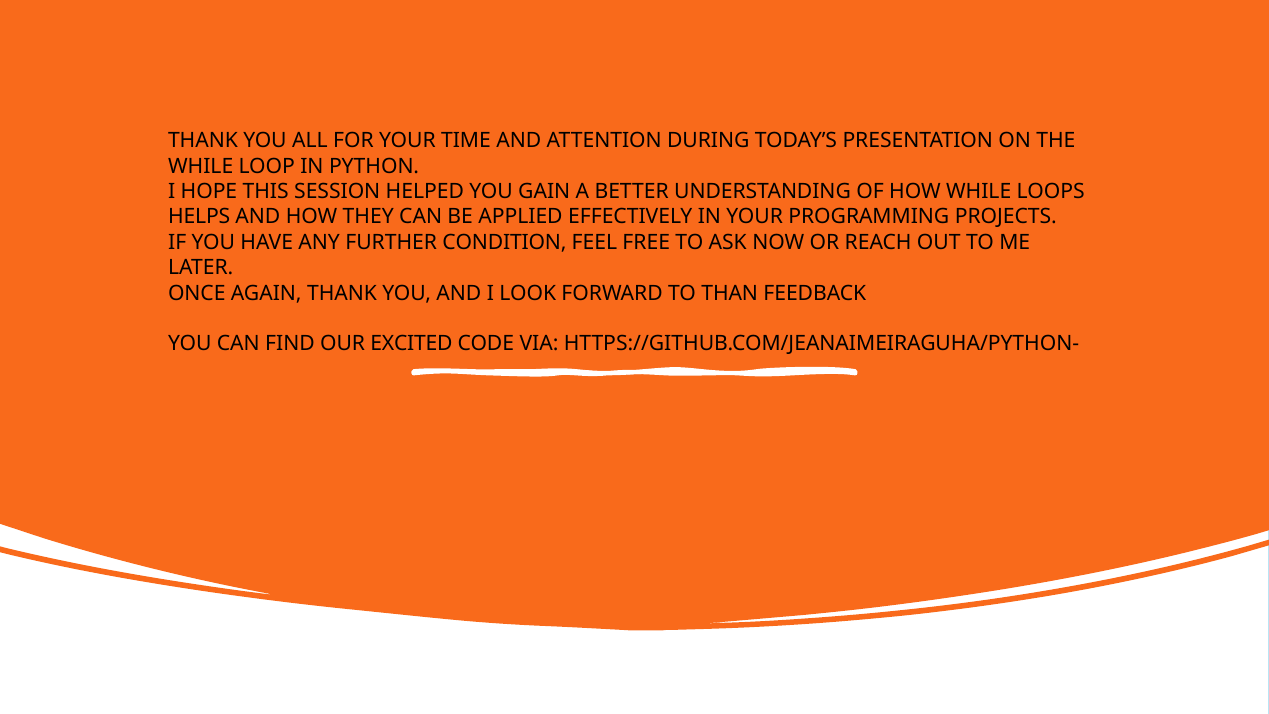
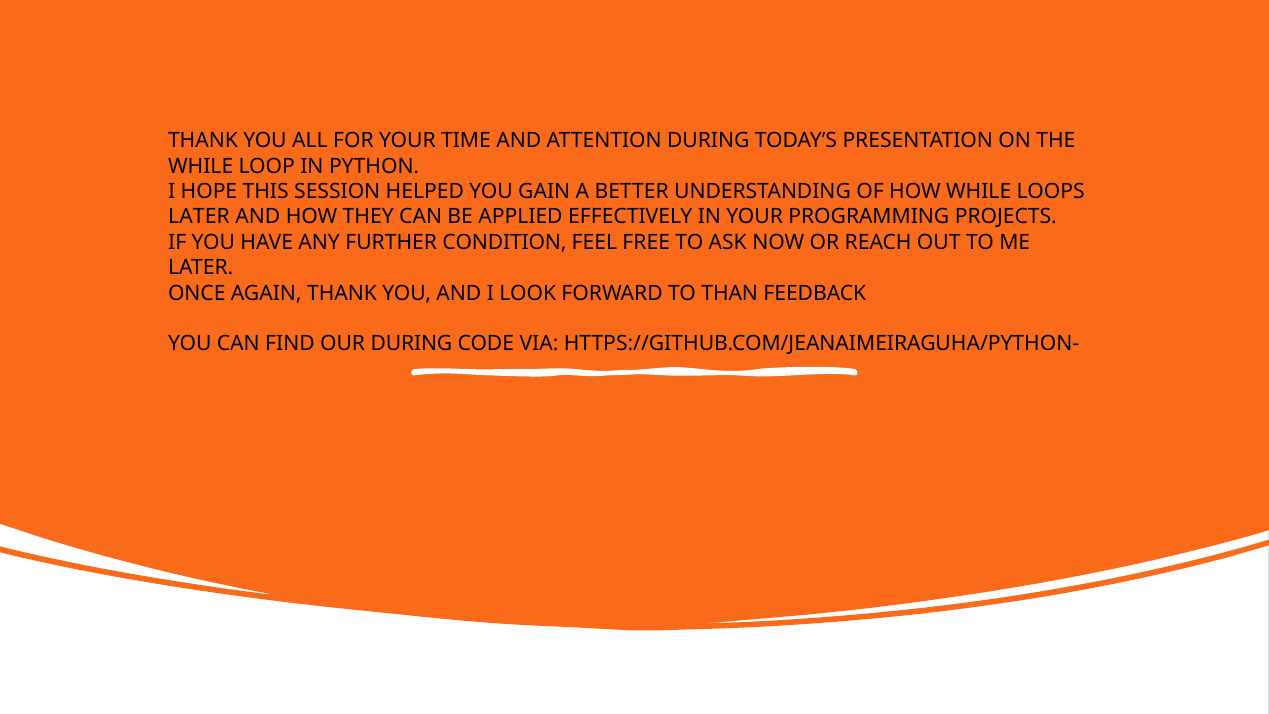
HELPS: HELPS -> LATER (199, 217)
OUR EXCITED: EXCITED -> DURING (411, 344)
